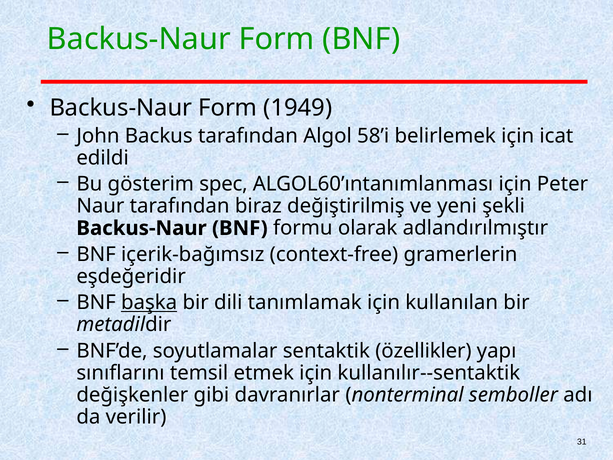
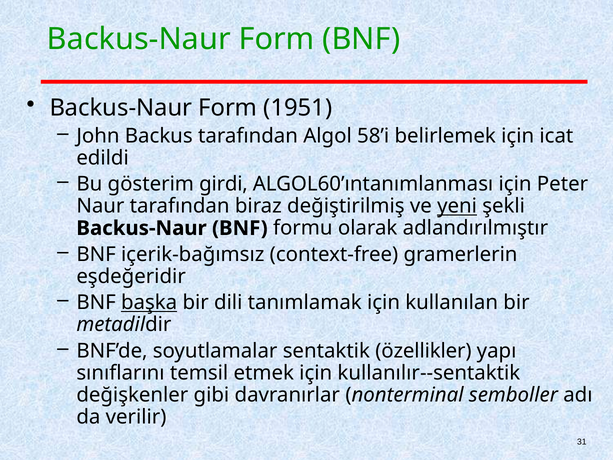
1949: 1949 -> 1951 (298, 108)
spec: spec -> girdi (224, 184)
yeni underline: none -> present (457, 206)
